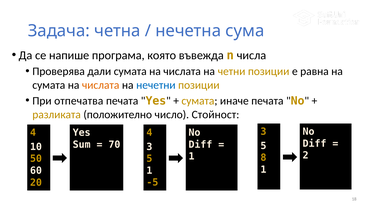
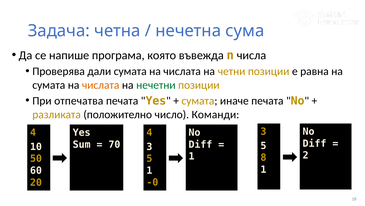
нечетни colour: blue -> green (156, 85)
Стойност: Стойност -> Команди (215, 114)
-5: -5 -> -0 (152, 182)
